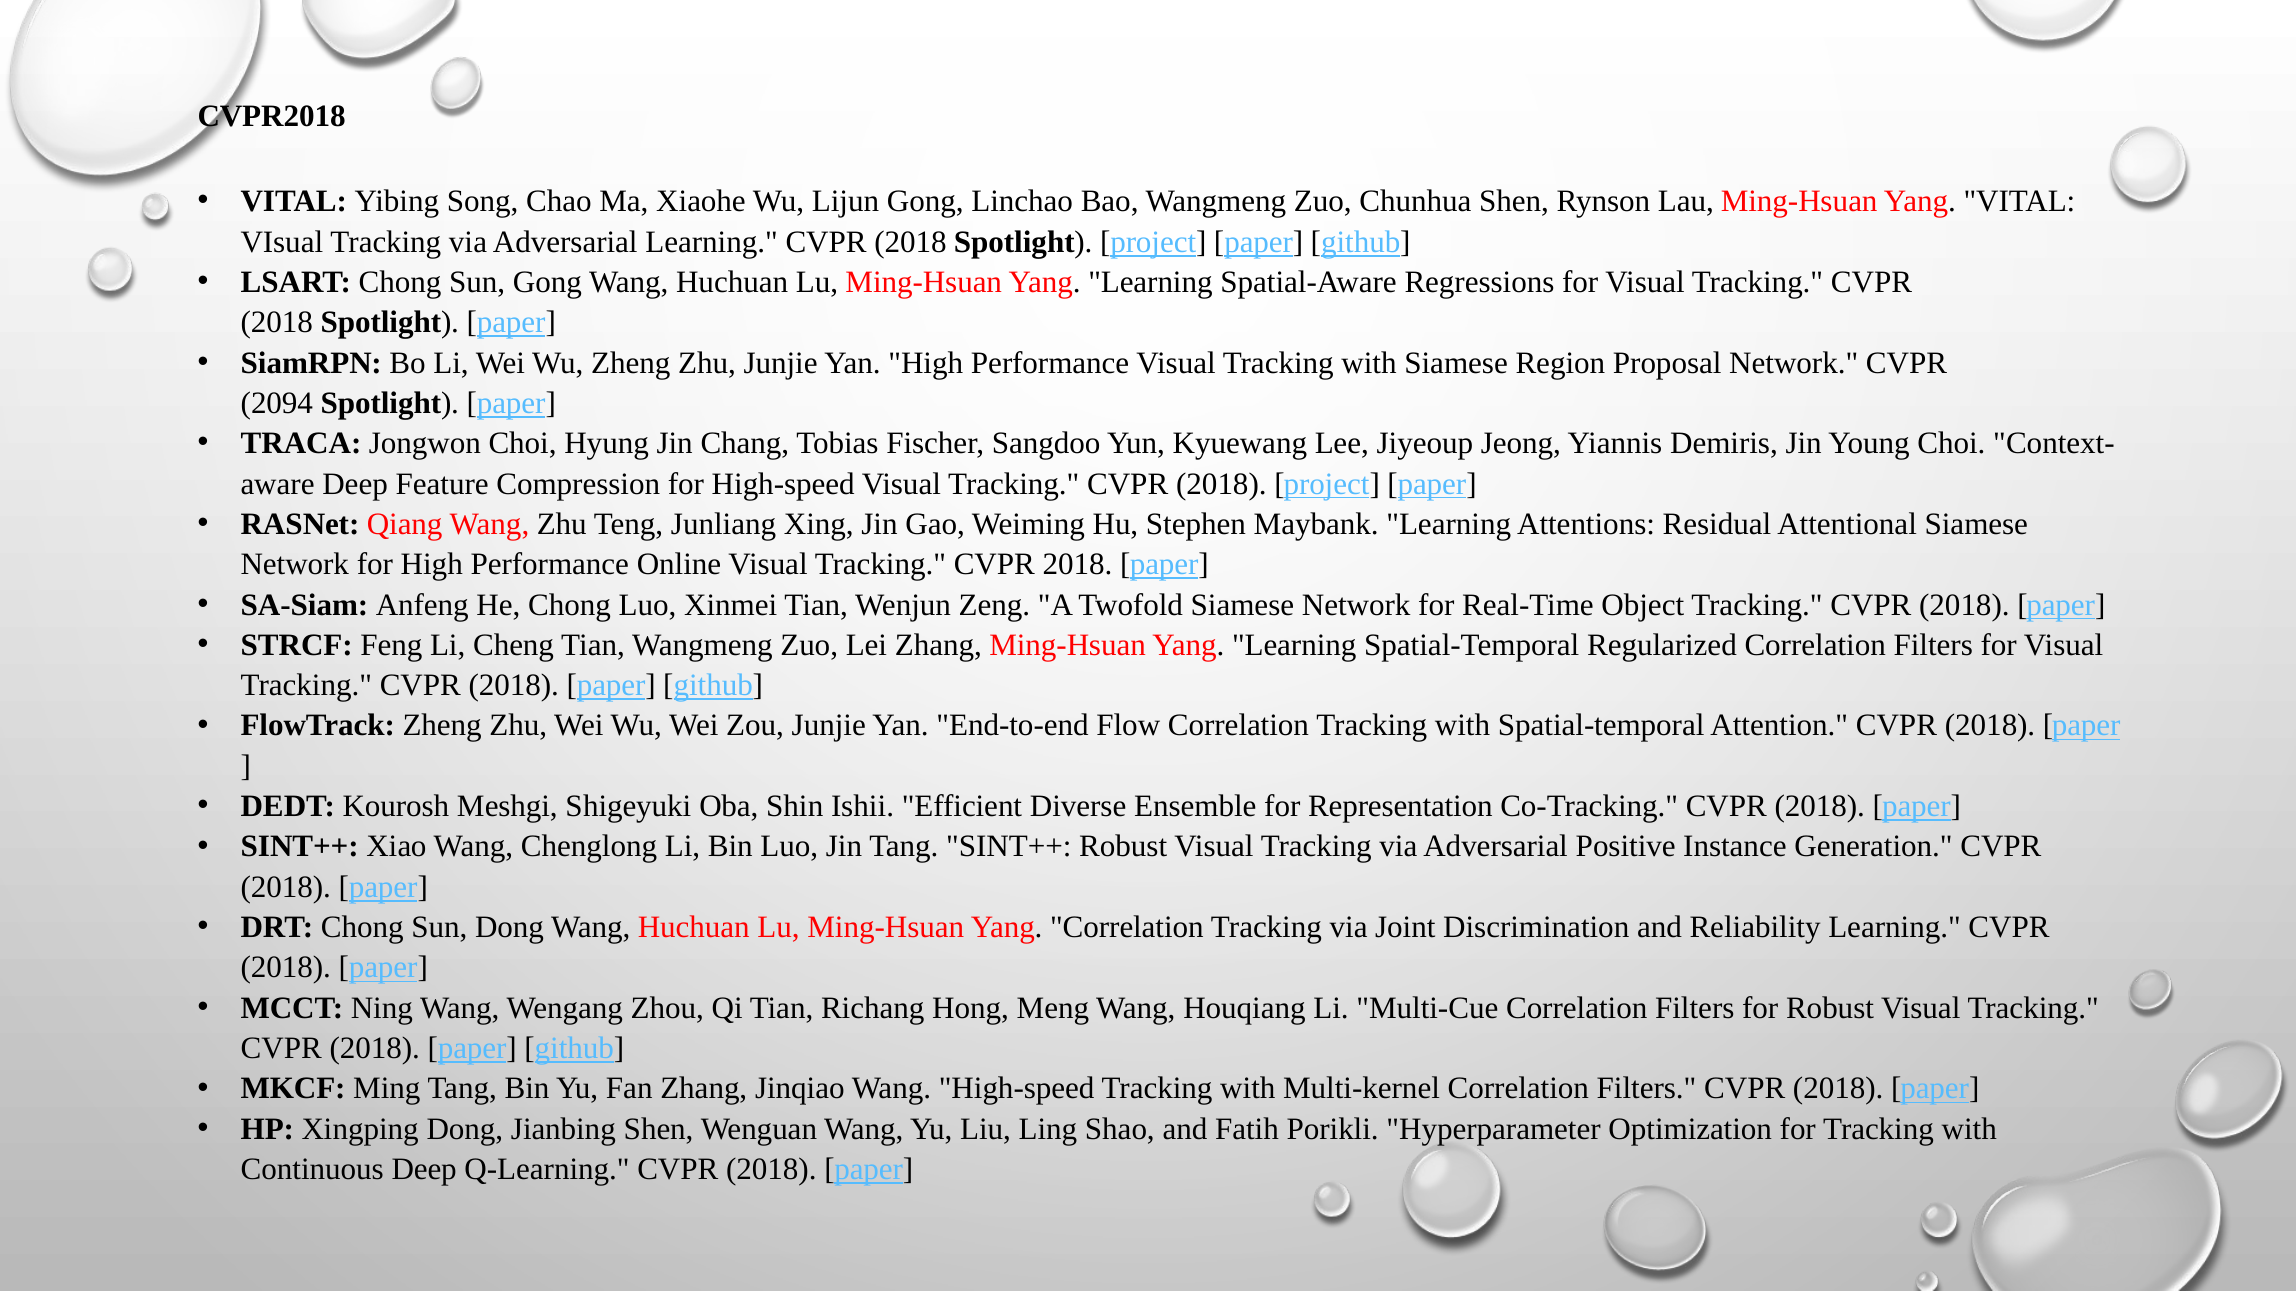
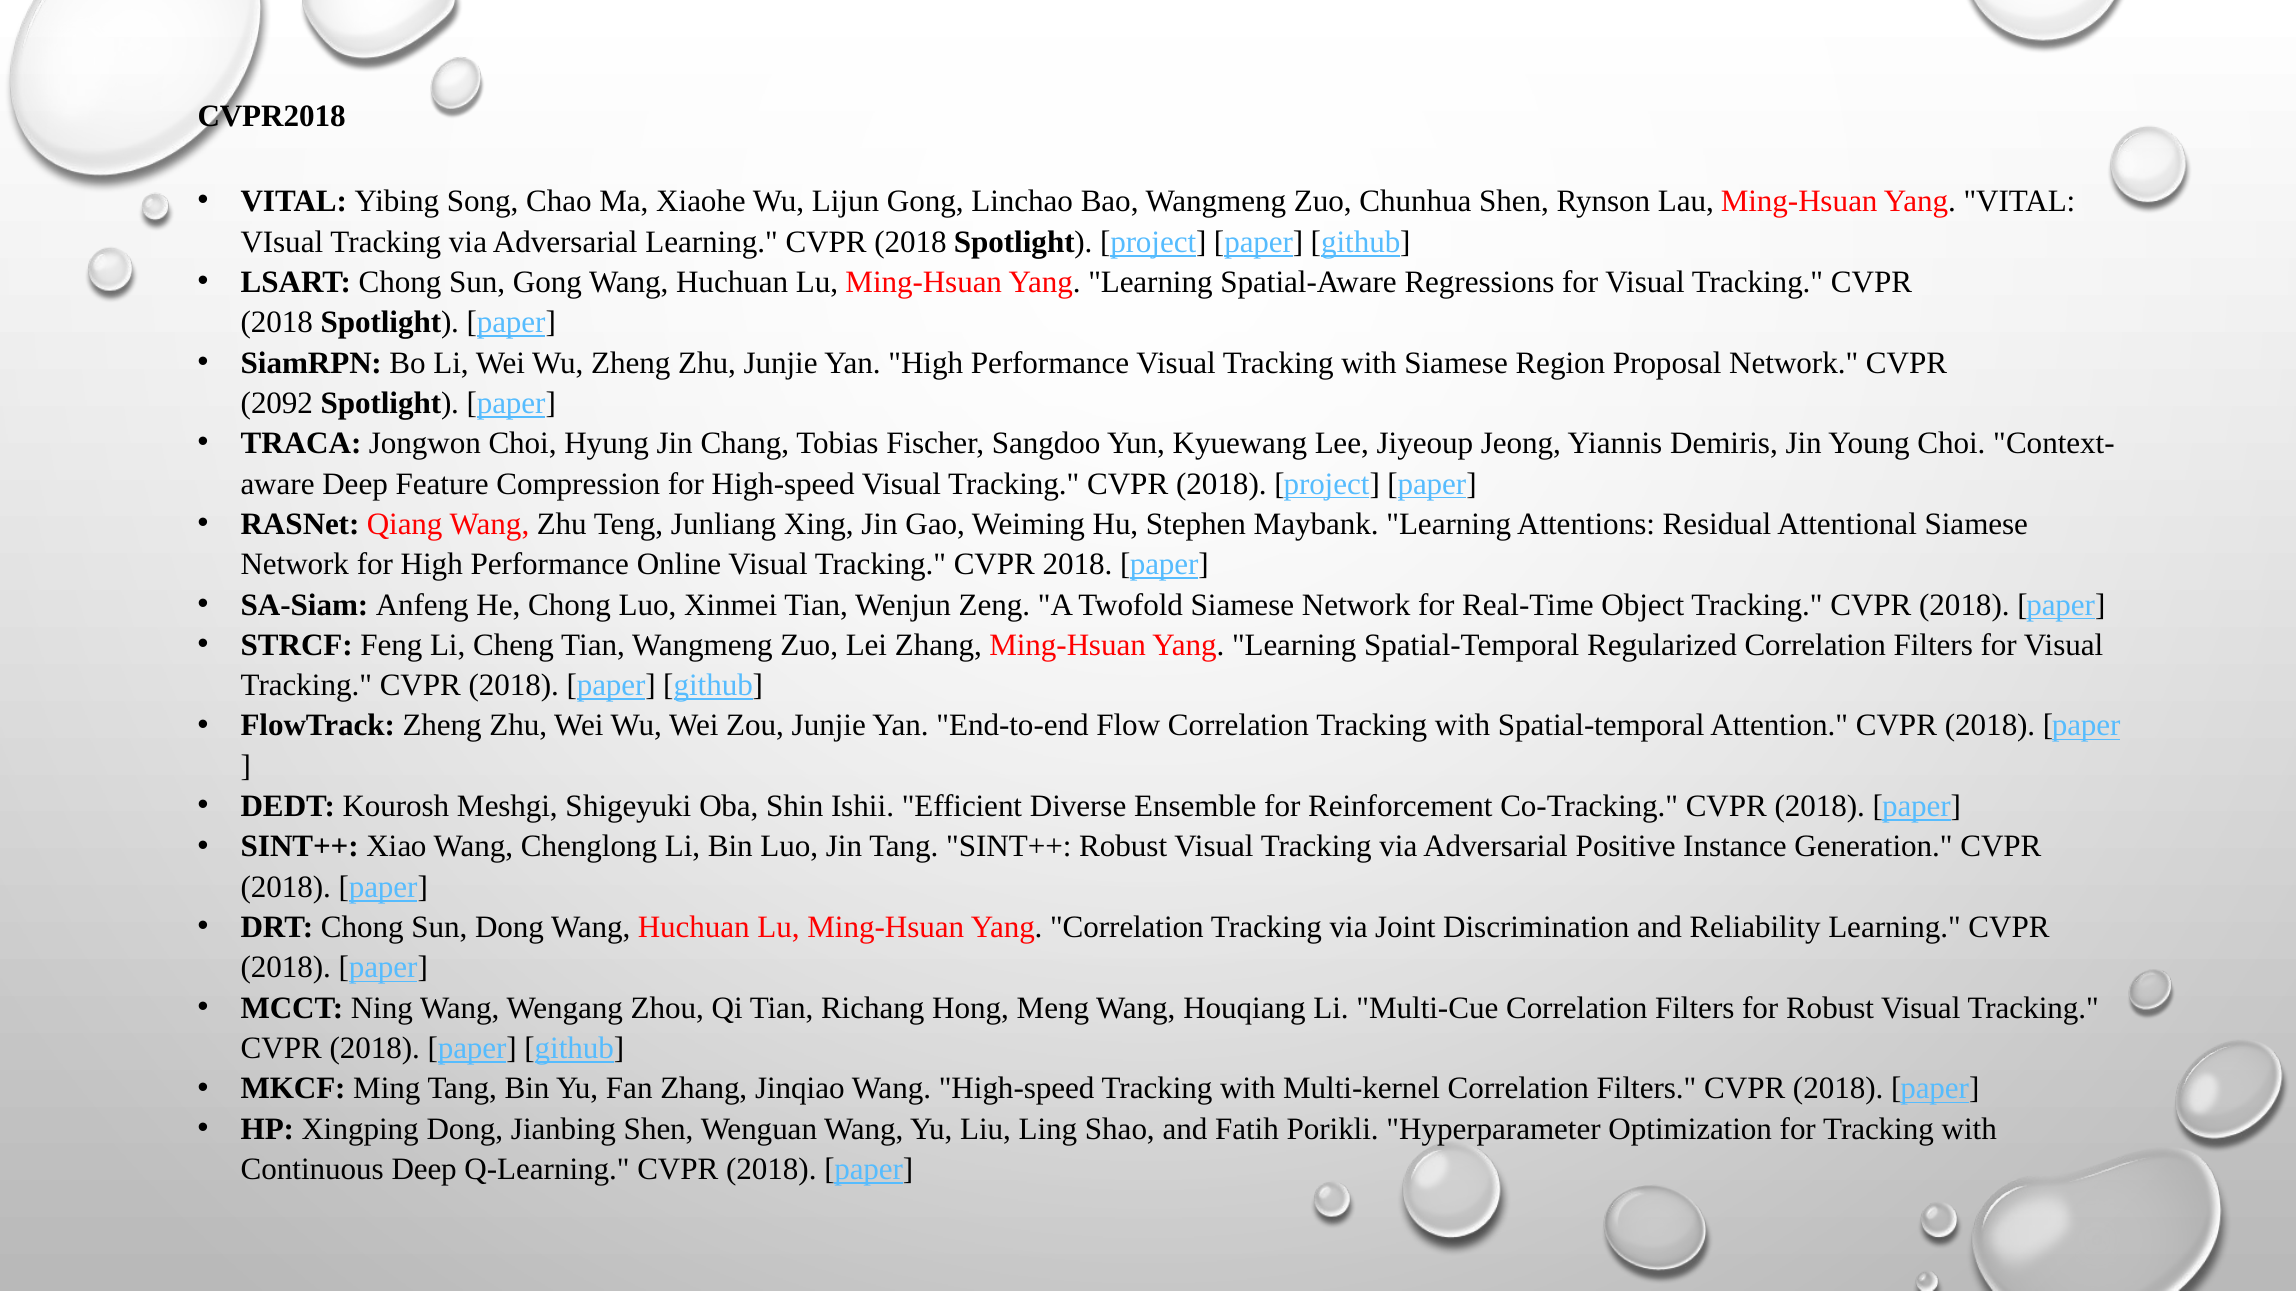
2094: 2094 -> 2092 (277, 403)
Representation: Representation -> Reinforcement (1400, 807)
